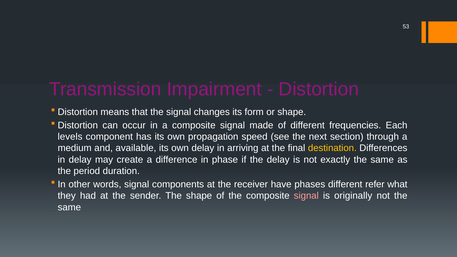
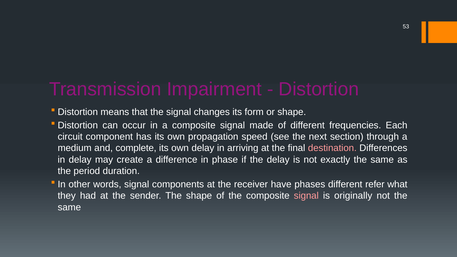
levels: levels -> circuit (70, 137)
available: available -> complete (136, 148)
destination colour: yellow -> pink (332, 148)
